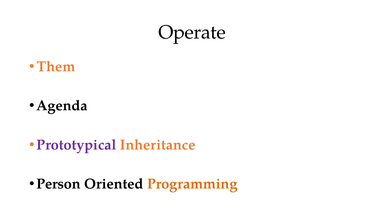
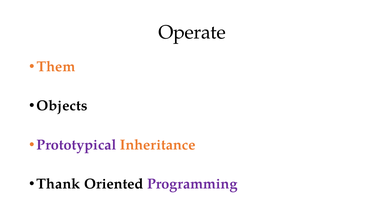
Agenda: Agenda -> Objects (62, 106)
Person: Person -> Thank (58, 184)
Programming colour: orange -> purple (192, 184)
